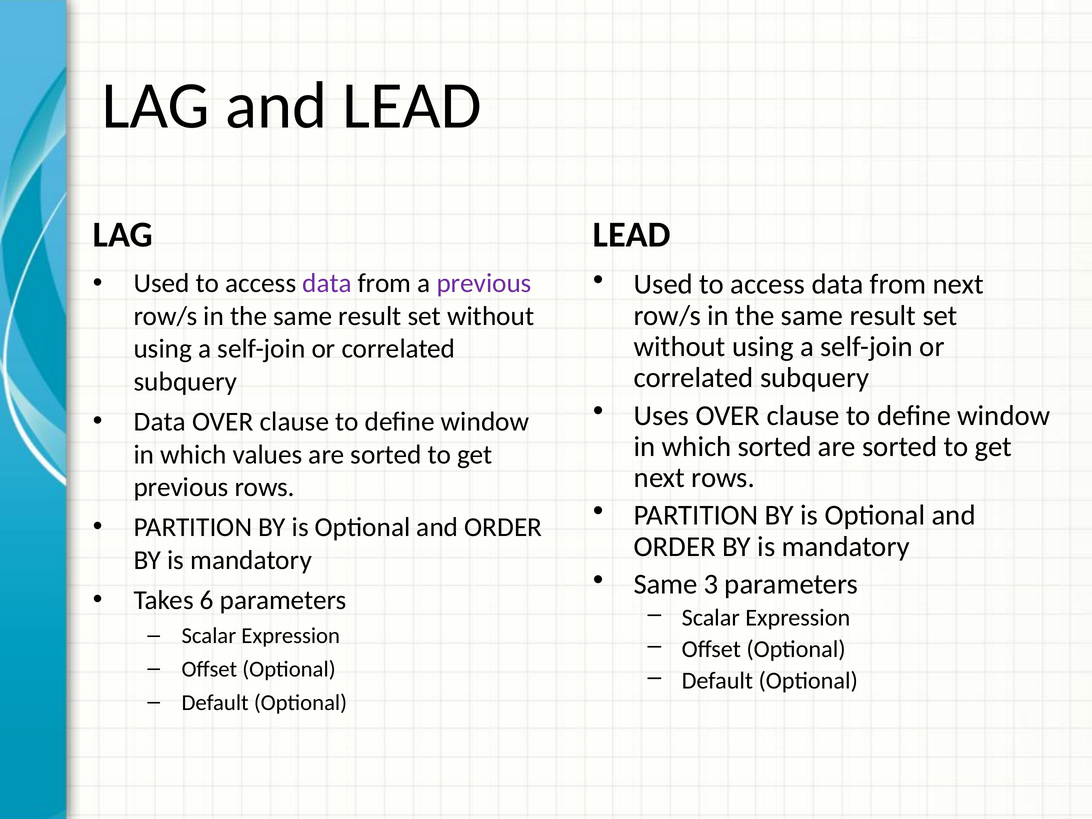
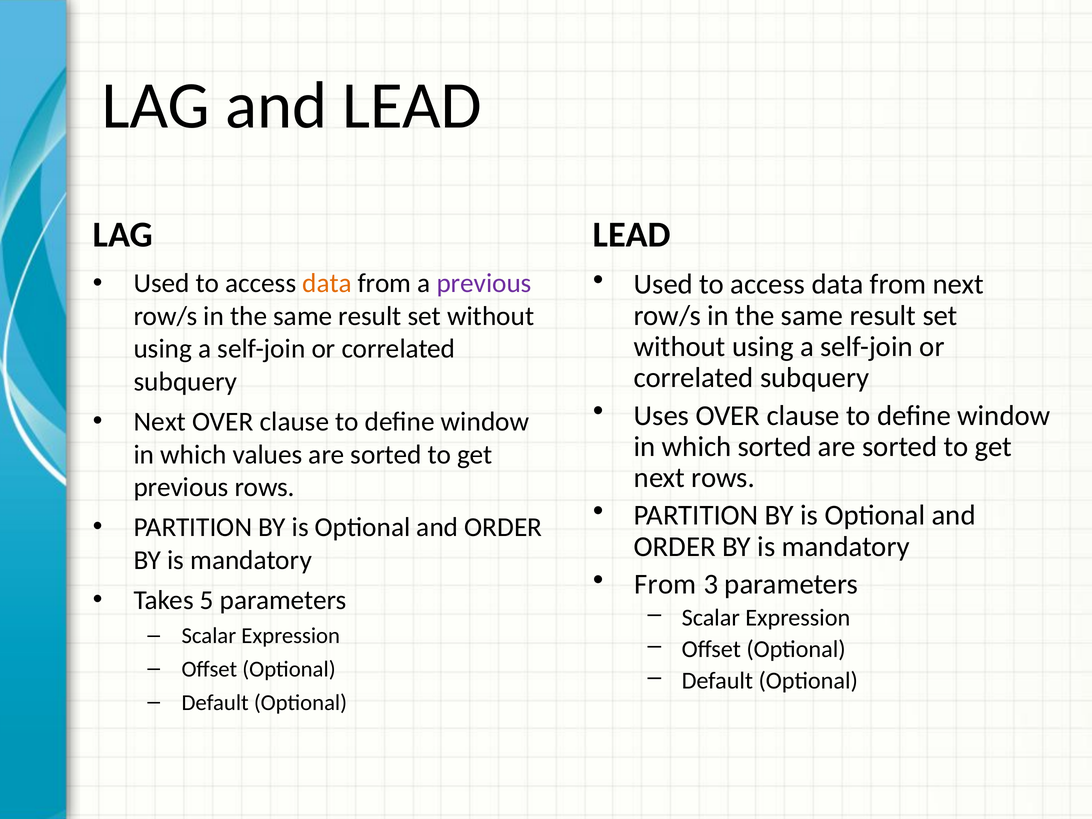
data colour: purple -> orange (327, 283)
Data: Data -> Next (160, 422)
Same: Same -> From (665, 584)
6: 6 -> 5 (207, 600)
